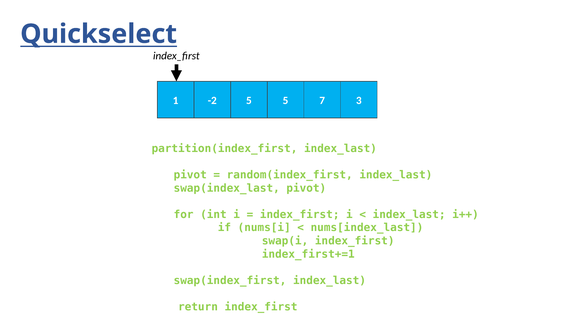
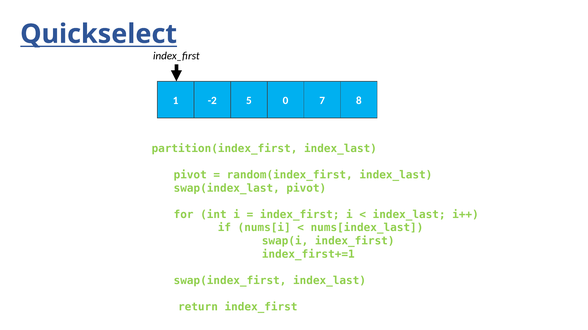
5 5: 5 -> 0 (286, 101)
3: 3 -> 8 (359, 101)
